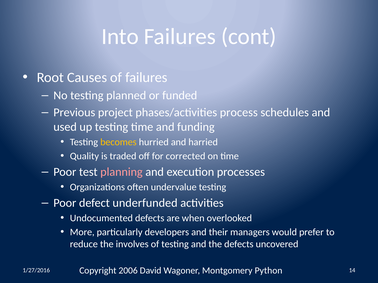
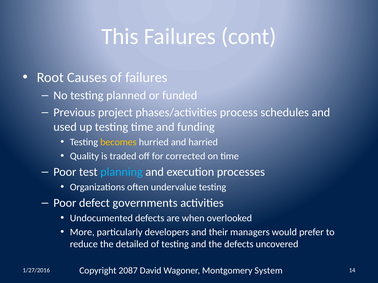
Into: Into -> This (120, 37)
planning colour: pink -> light blue (121, 172)
underfunded: underfunded -> governments (145, 203)
involves: involves -> detailed (132, 245)
2006: 2006 -> 2087 (128, 271)
Python: Python -> System (269, 271)
